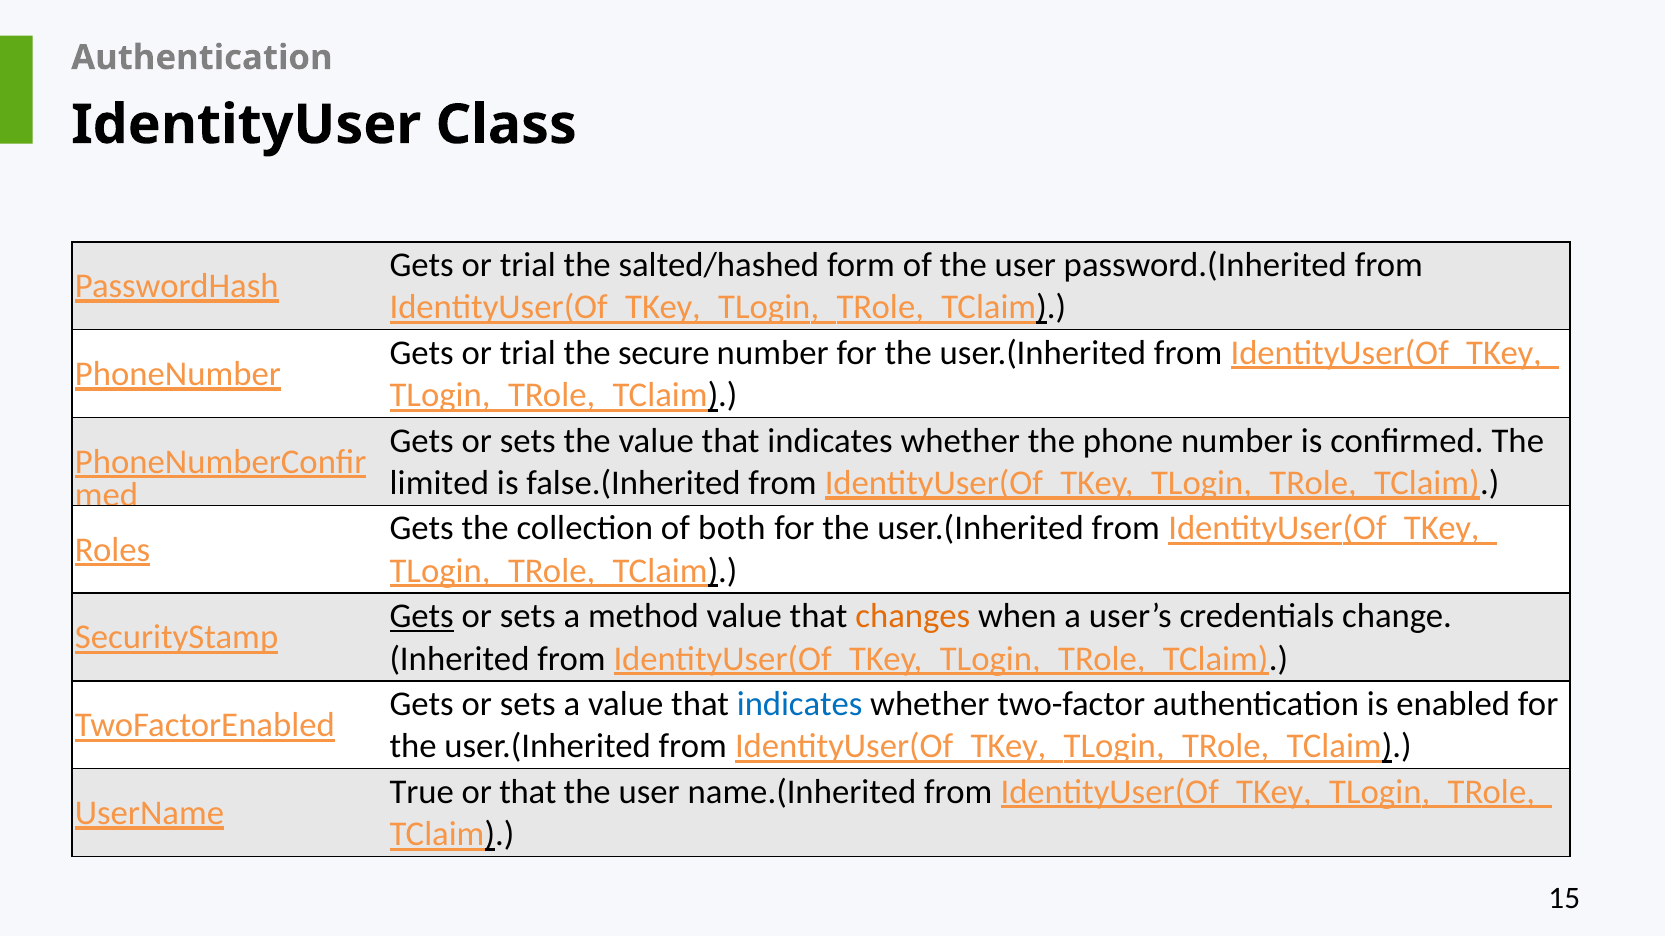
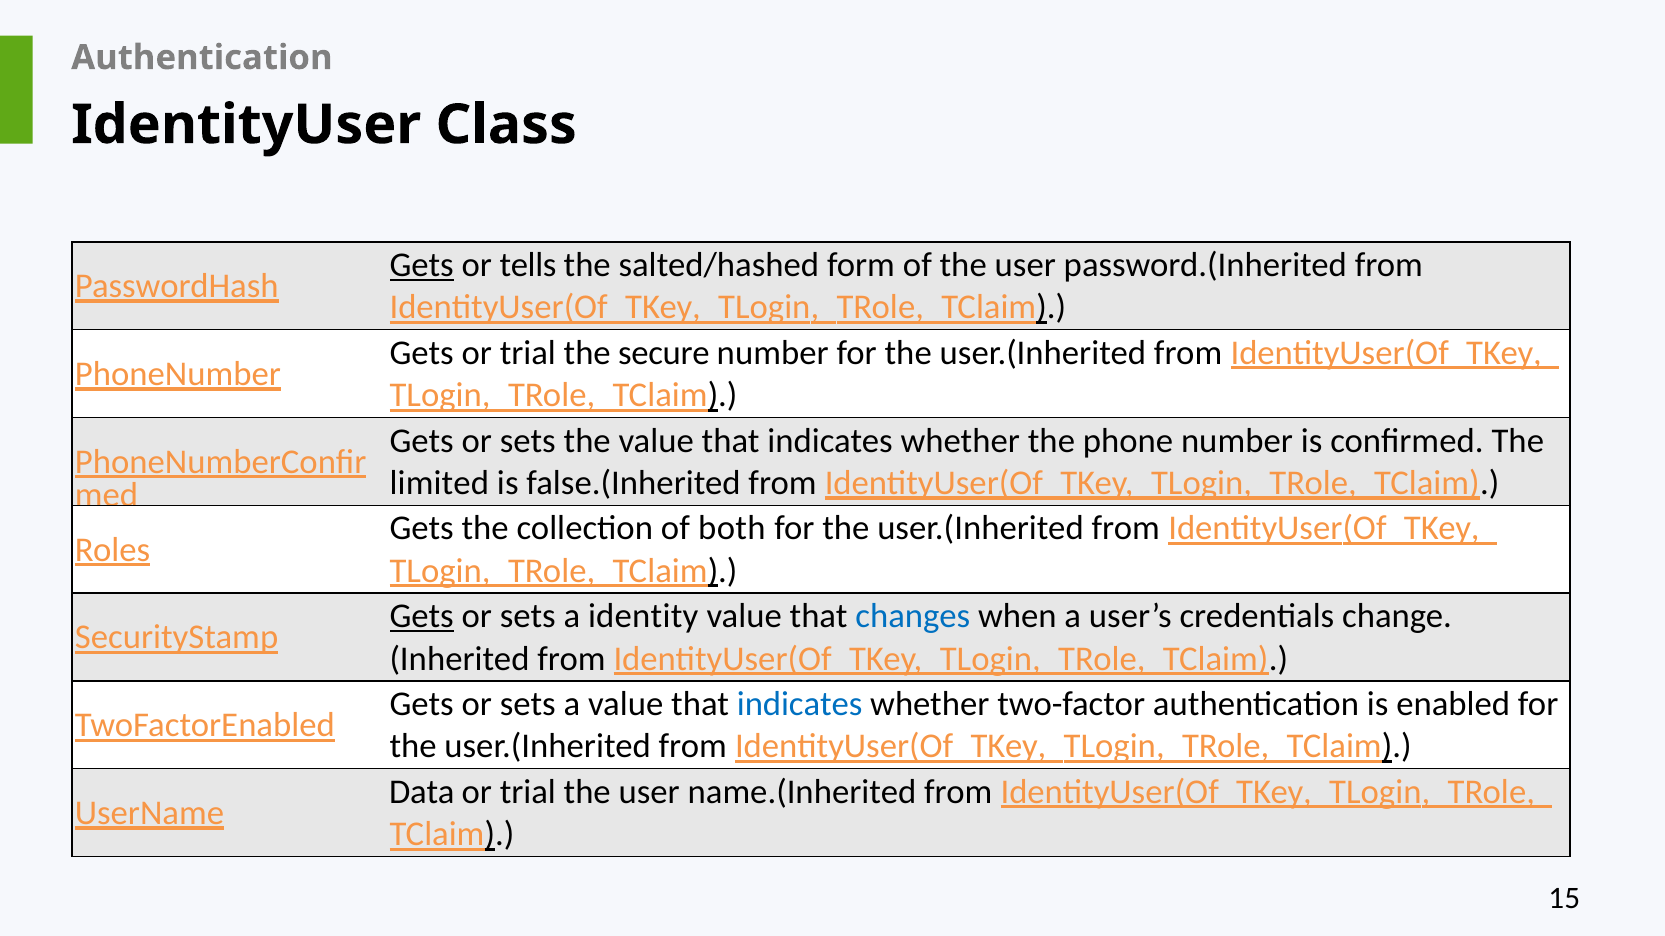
Gets underline: none -> present (422, 265)
trial: trial -> tells (528, 265)
method: method -> identity (643, 617)
changes colour: orange -> blue (913, 617)
True: True -> Data (422, 792)
that: that -> trial (528, 792)
